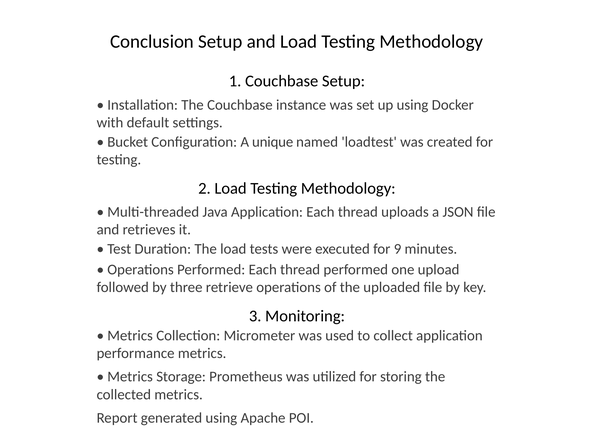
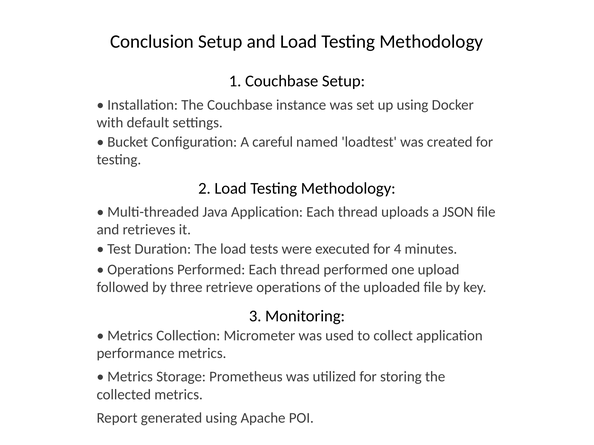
unique: unique -> careful (273, 142)
9: 9 -> 4 (398, 249)
